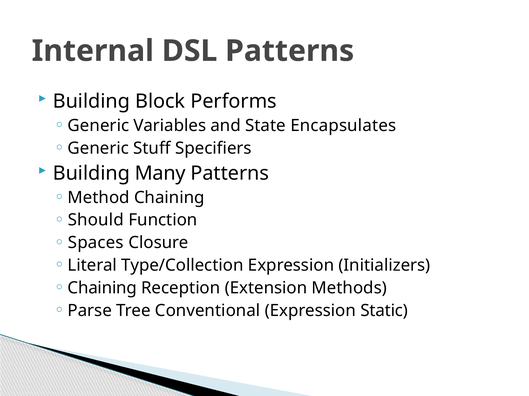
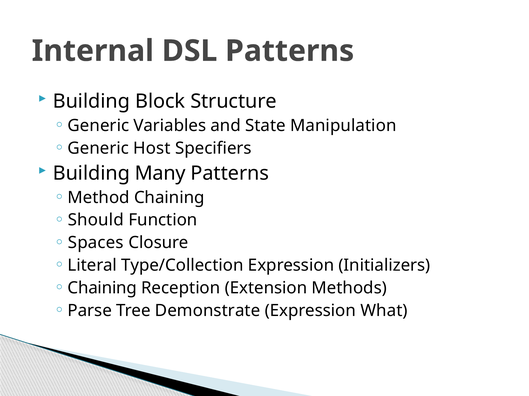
Performs: Performs -> Structure (234, 102)
Encapsulates: Encapsulates -> Manipulation (343, 126)
Stuff: Stuff -> Host (152, 148)
Conventional: Conventional -> Demonstrate (208, 311)
Static: Static -> What (384, 311)
